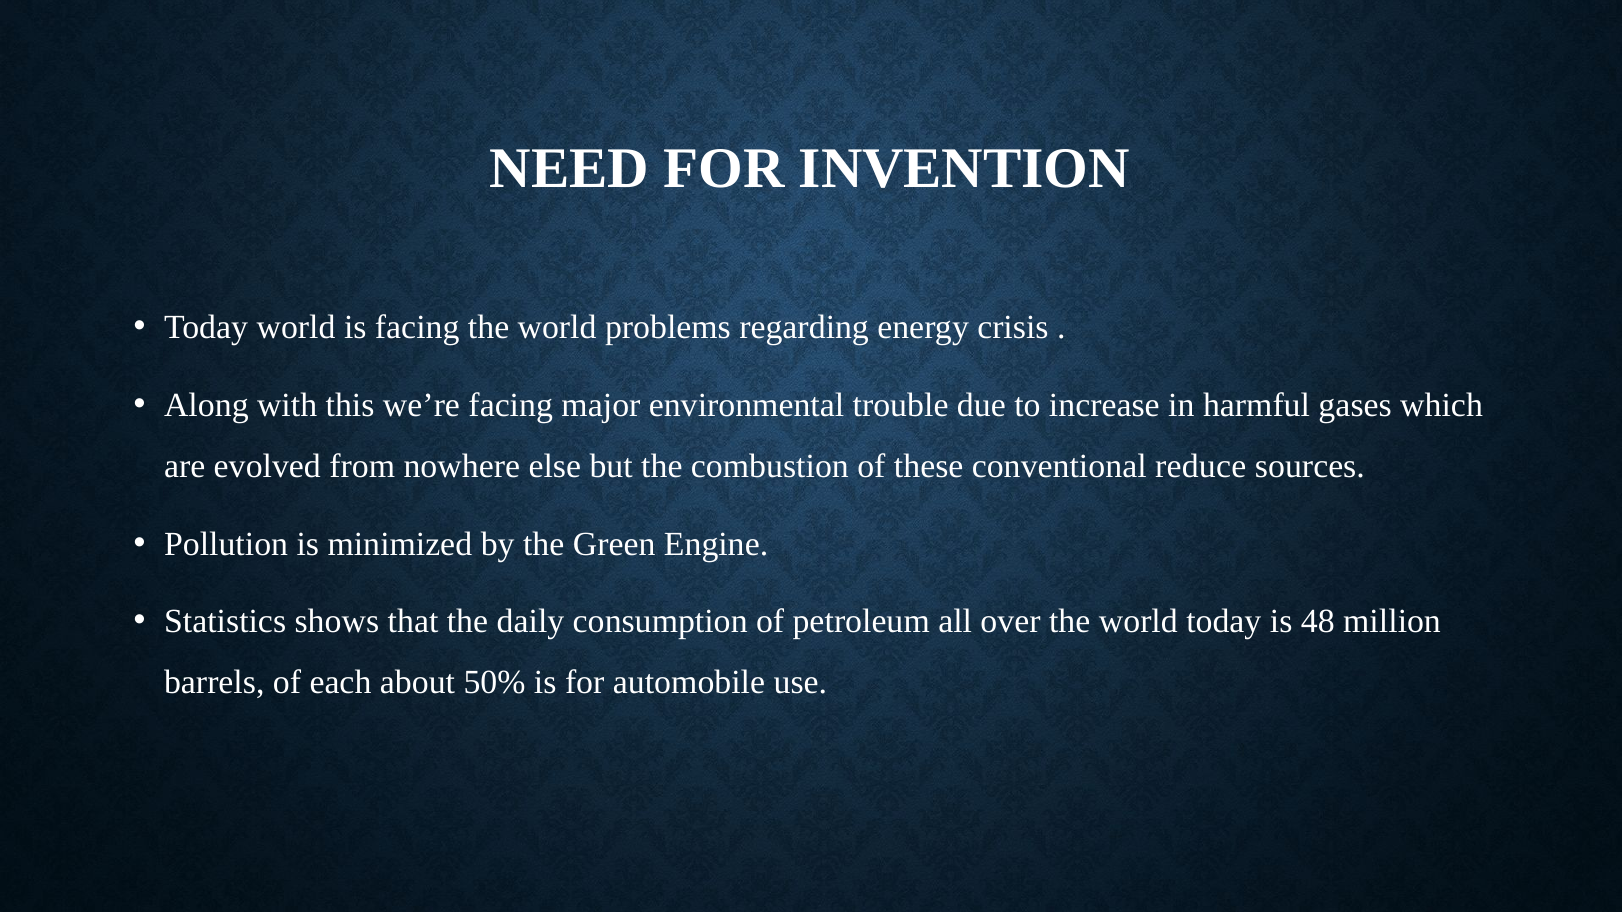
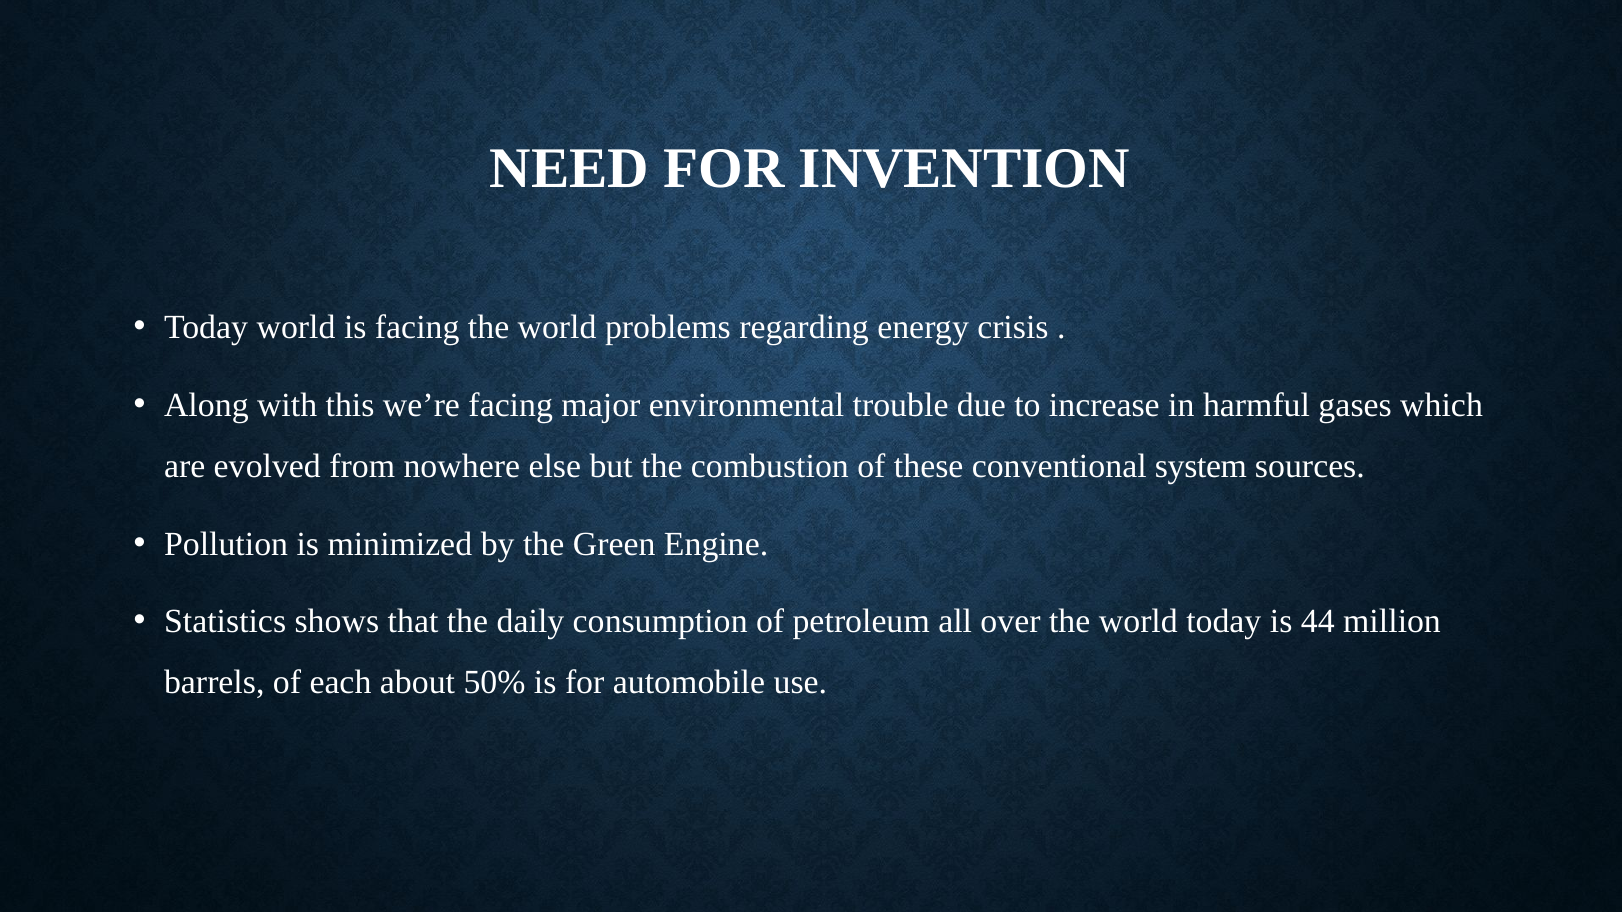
reduce: reduce -> system (1201, 466)
48: 48 -> 44 (1318, 622)
